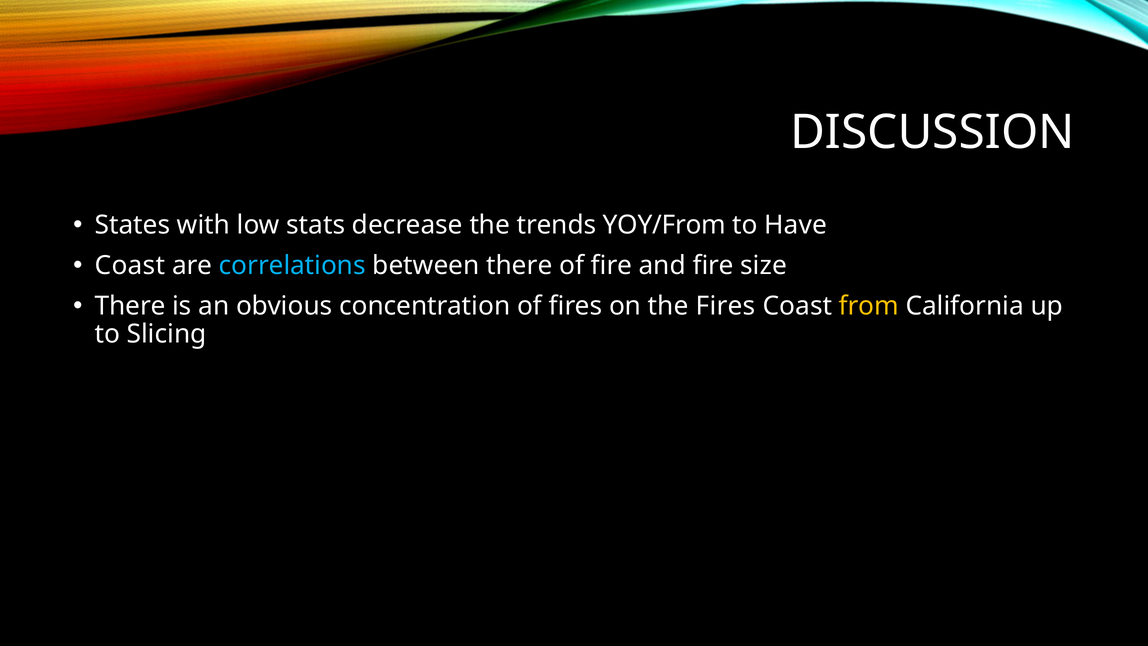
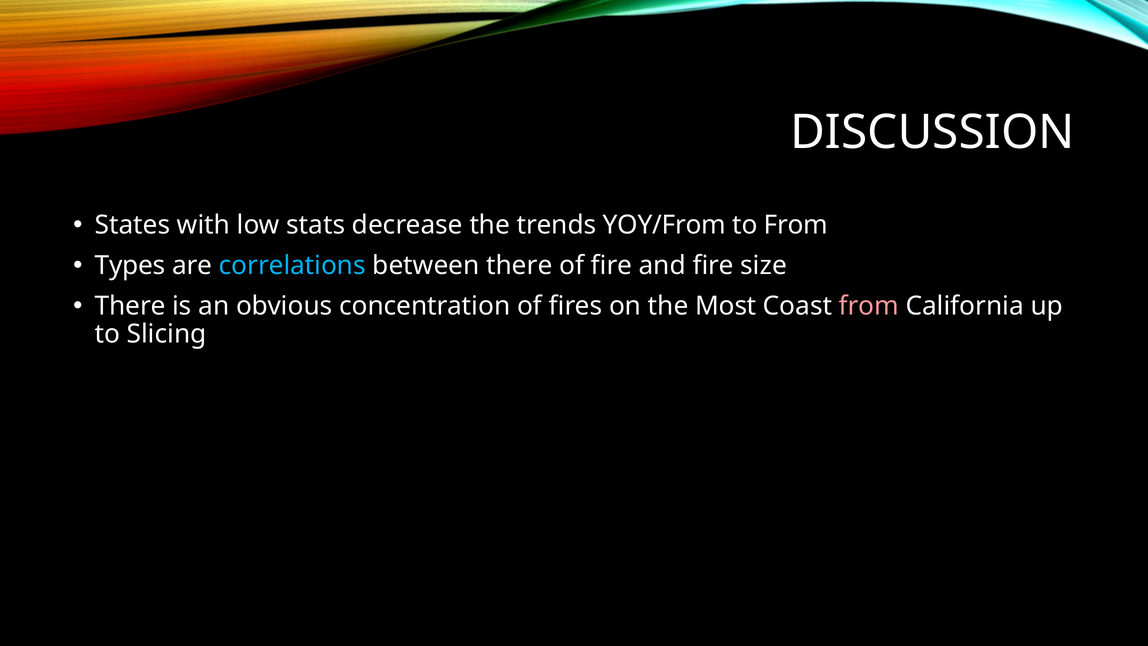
to Have: Have -> From (796, 225)
Coast: Coast -> Types (130, 265)
the Fires: Fires -> Most (726, 306)
from colour: yellow -> pink (869, 306)
